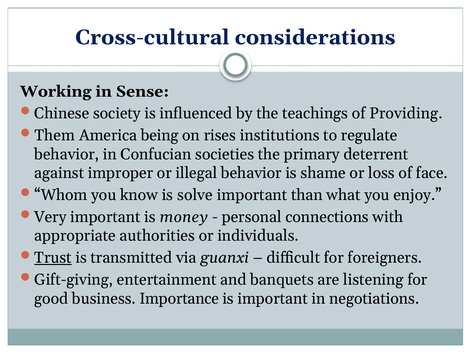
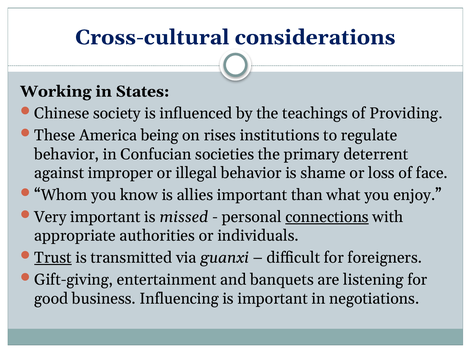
Sense: Sense -> States (143, 92)
Them: Them -> These (55, 135)
solve: solve -> allies (195, 195)
money: money -> missed (184, 217)
connections underline: none -> present (327, 217)
Importance: Importance -> Influencing (179, 299)
